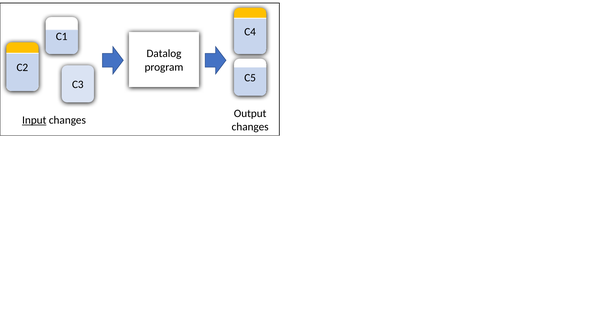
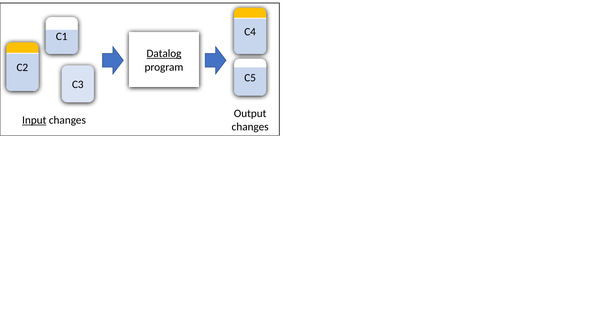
Datalog underline: none -> present (164, 54)
